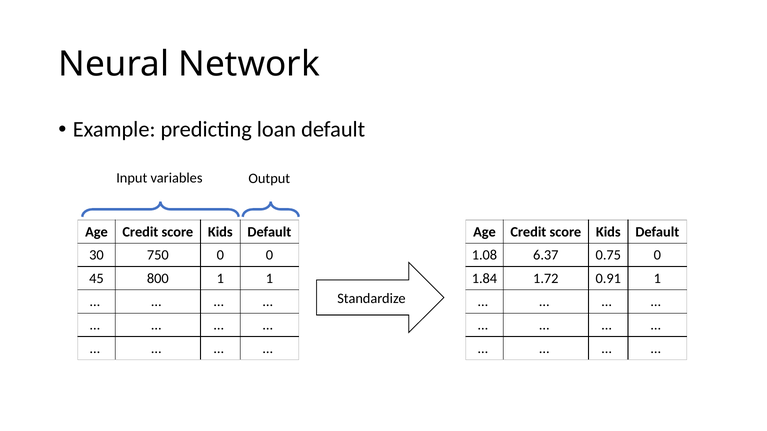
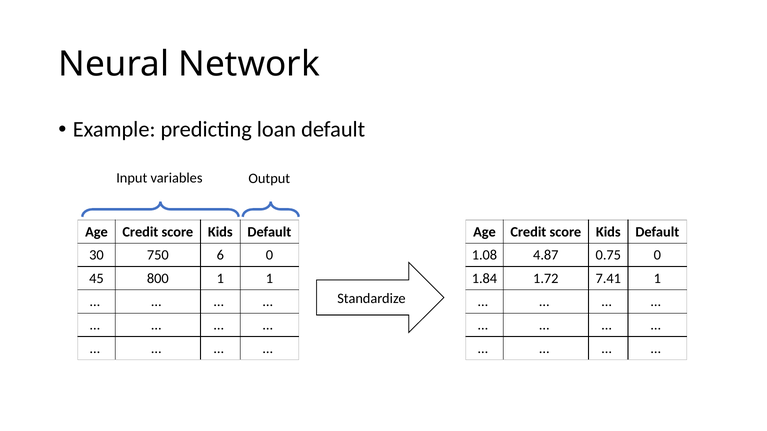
750 0: 0 -> 6 (220, 255)
6.37: 6.37 -> 4.87 (546, 255)
0.91: 0.91 -> 7.41 (608, 279)
